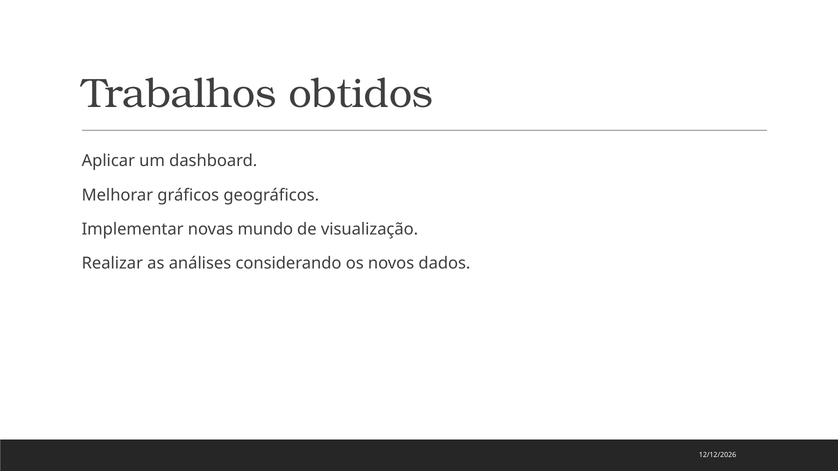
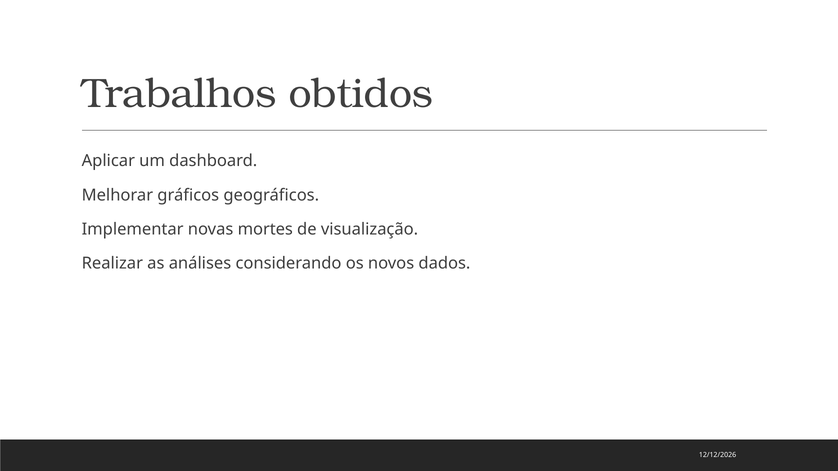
mundo: mundo -> mortes (265, 229)
